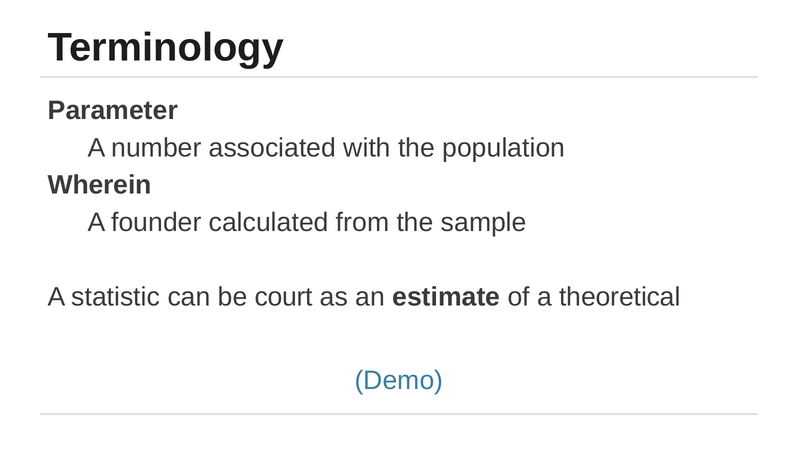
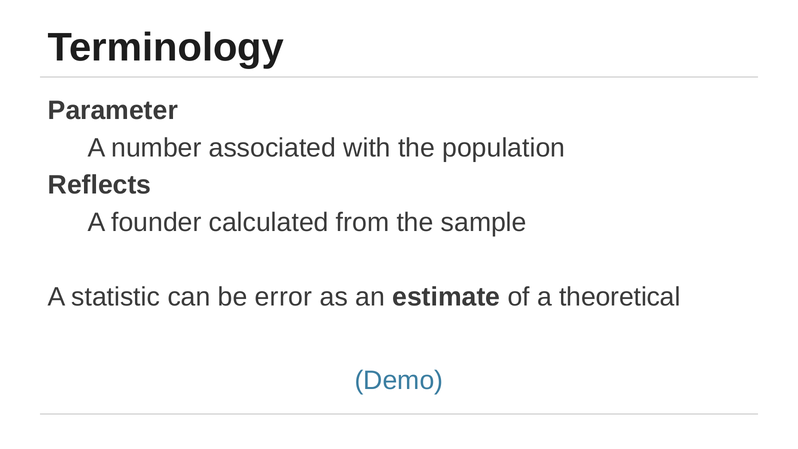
Wherein: Wherein -> Reflects (100, 185)
court: court -> error (283, 297)
